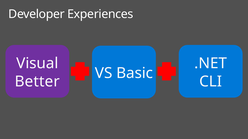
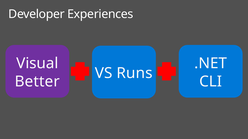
Basic: Basic -> Runs (135, 73)
